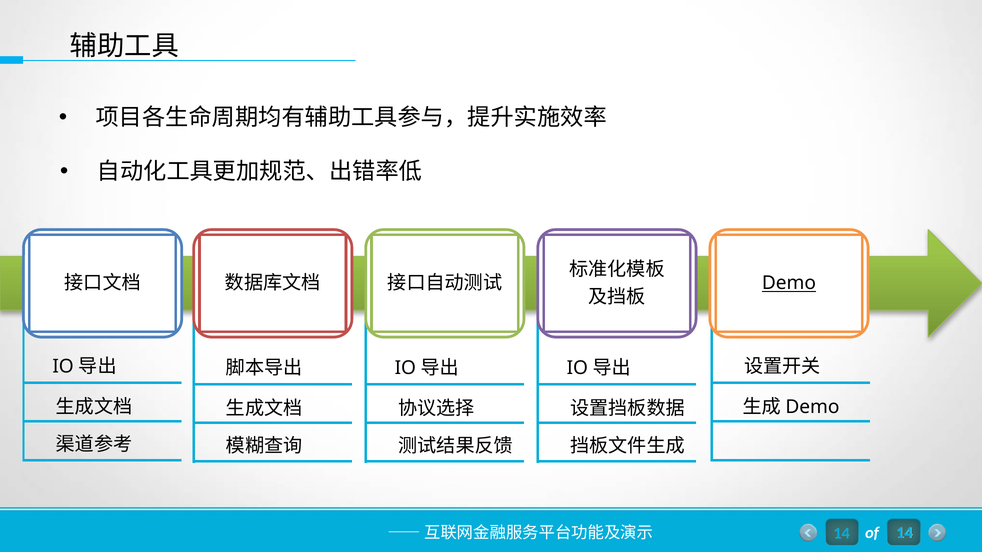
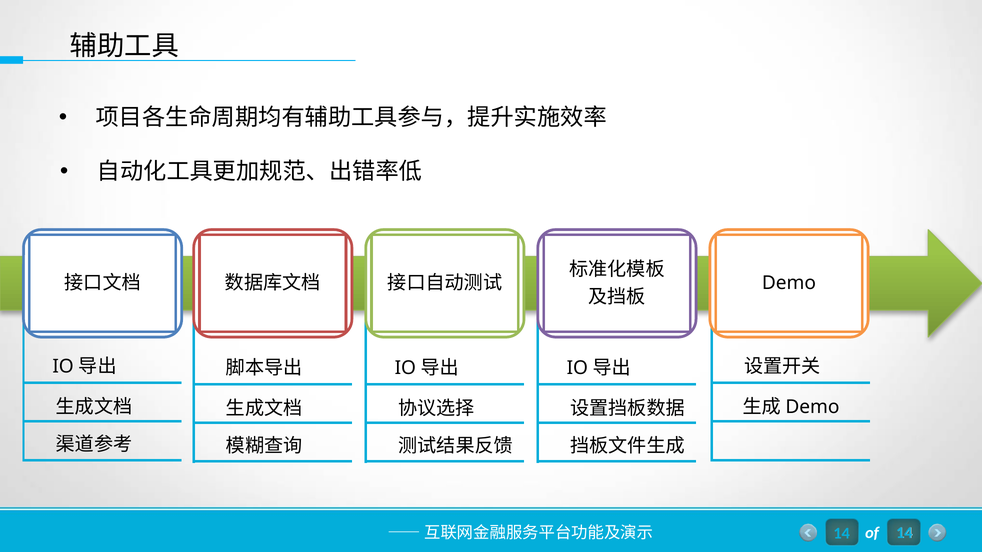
Demo underline: present -> none (789, 283)
